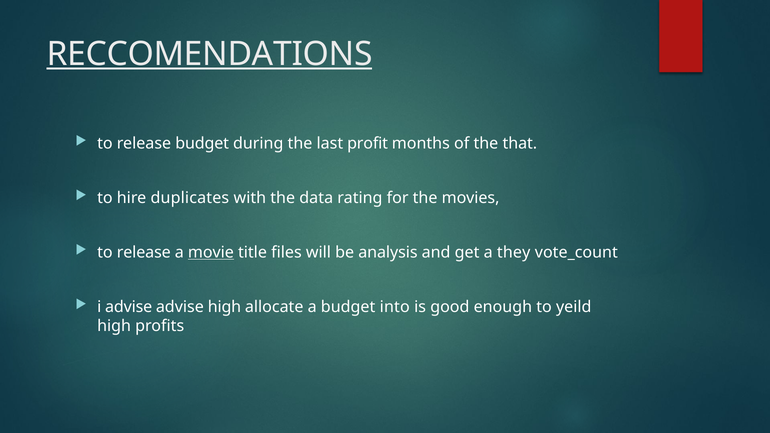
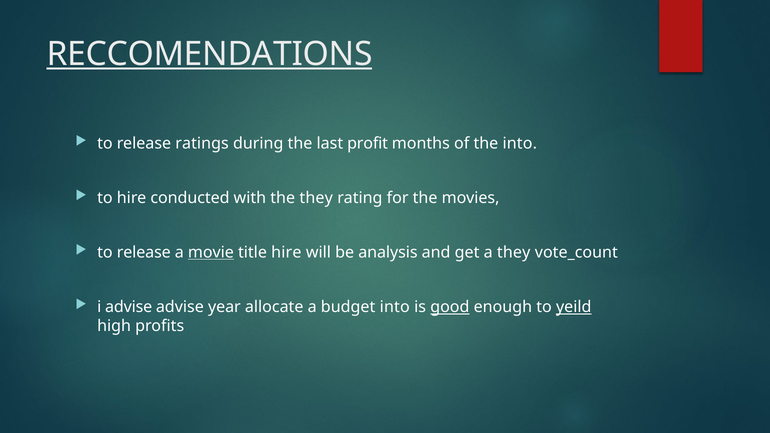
release budget: budget -> ratings (202, 143)
the that: that -> into (520, 143)
duplicates: duplicates -> conducted (190, 198)
the data: data -> they (316, 198)
title files: files -> hire (286, 252)
advise high: high -> year (224, 307)
good underline: none -> present (450, 307)
yeild underline: none -> present (574, 307)
